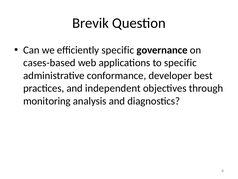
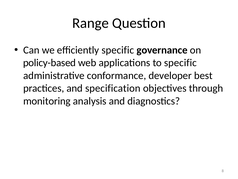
Brevik: Brevik -> Range (90, 23)
cases-based: cases-based -> policy-based (49, 63)
independent: independent -> specification (113, 88)
